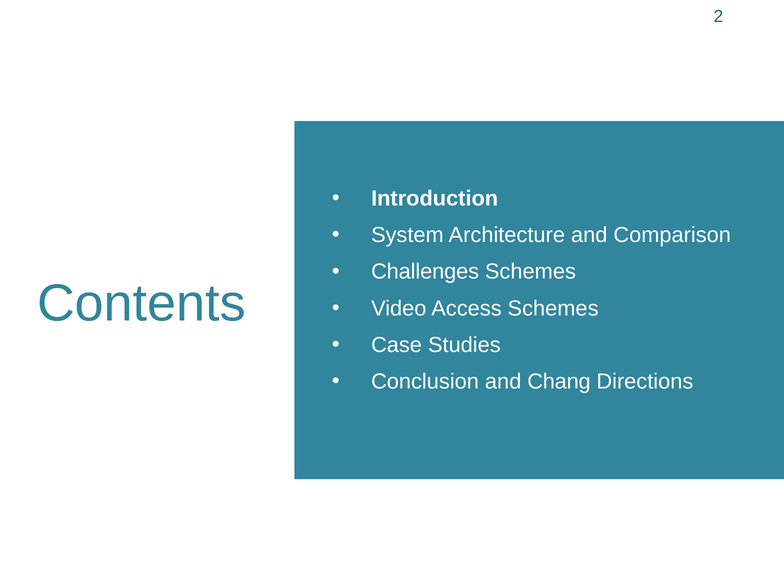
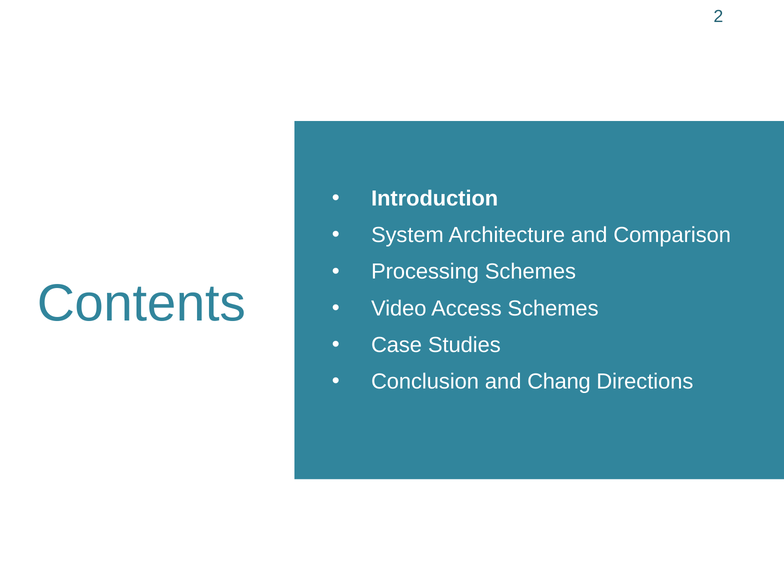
Challenges: Challenges -> Processing (425, 272)
